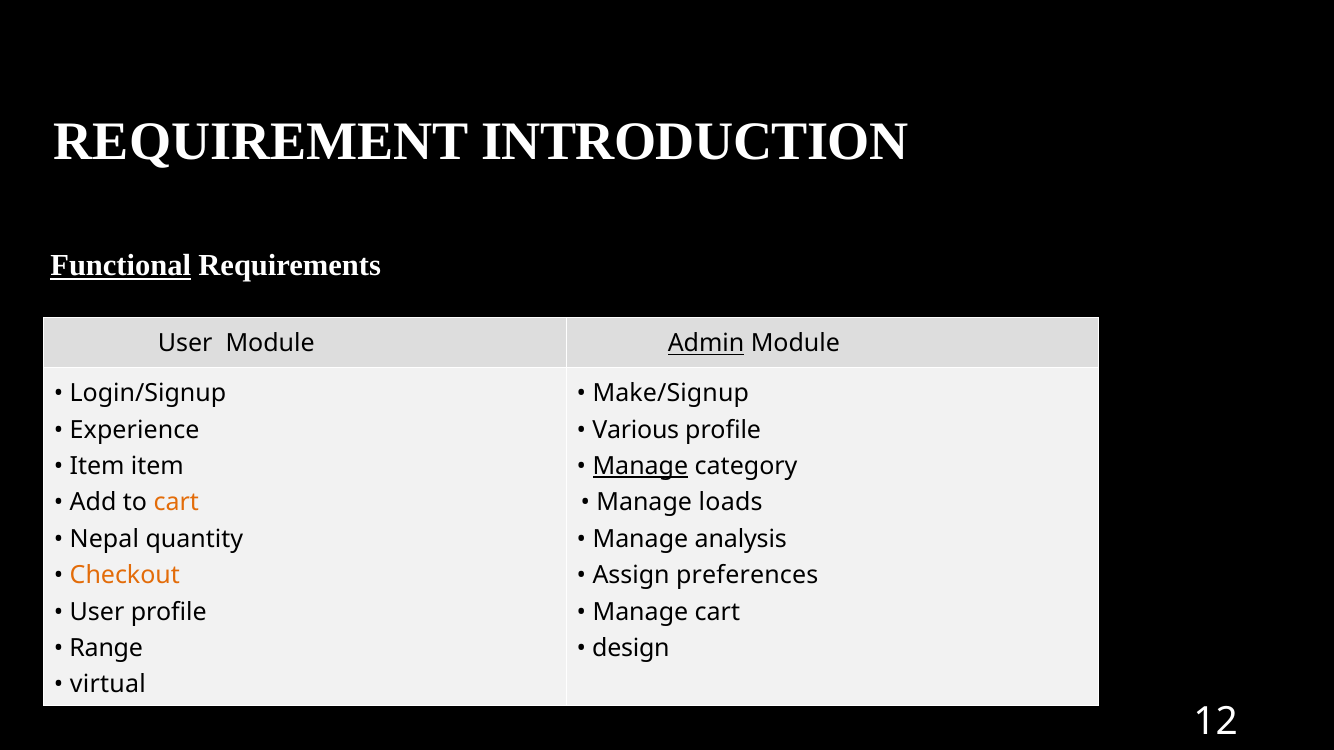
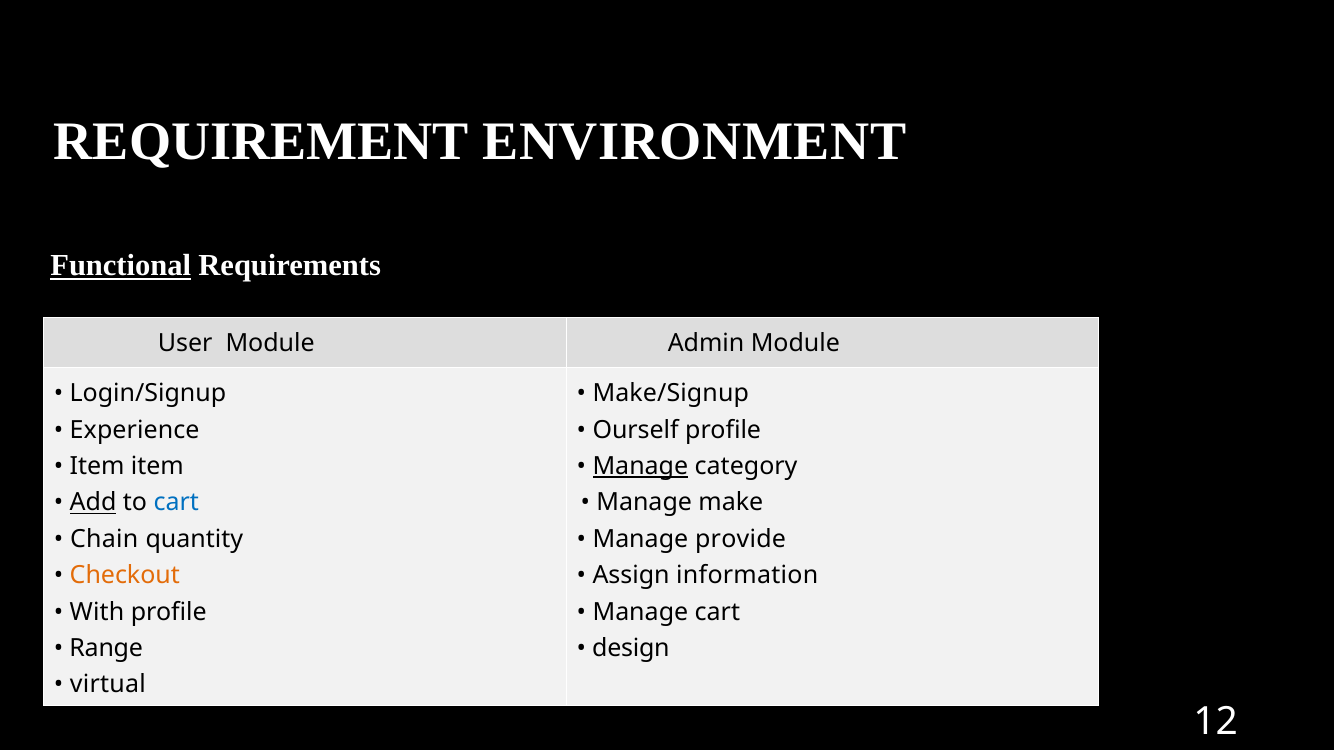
INTRODUCTION: INTRODUCTION -> ENVIRONMENT (694, 142)
Admin underline: present -> none (706, 344)
Various: Various -> Ourself (636, 430)
Add underline: none -> present (93, 503)
cart colour: orange -> blue (176, 503)
loads: loads -> make (731, 503)
Nepal: Nepal -> Chain (104, 539)
analysis: analysis -> provide (741, 539)
preferences: preferences -> information (747, 576)
User: User -> With (97, 612)
